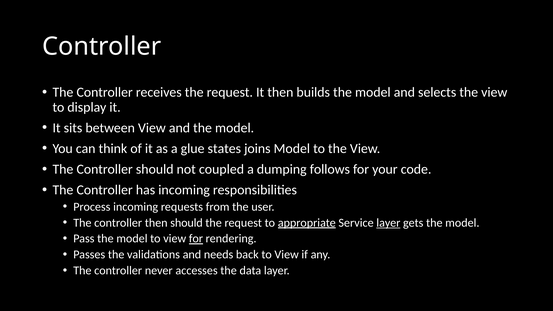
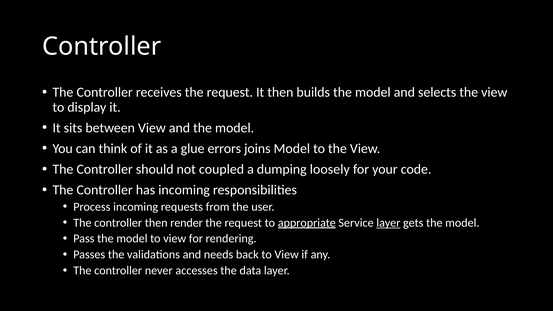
states: states -> errors (224, 149)
follows: follows -> loosely (330, 169)
then should: should -> render (187, 223)
for underline: present -> none (196, 239)
